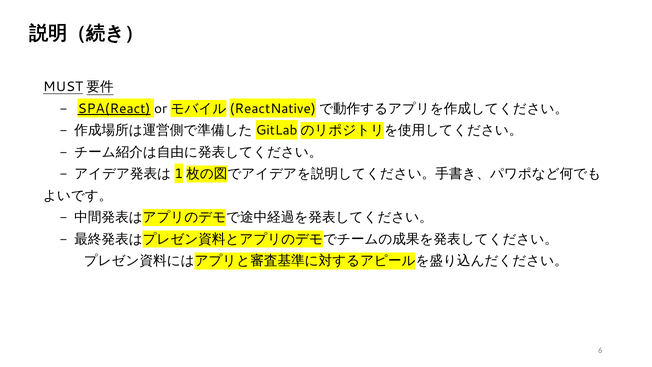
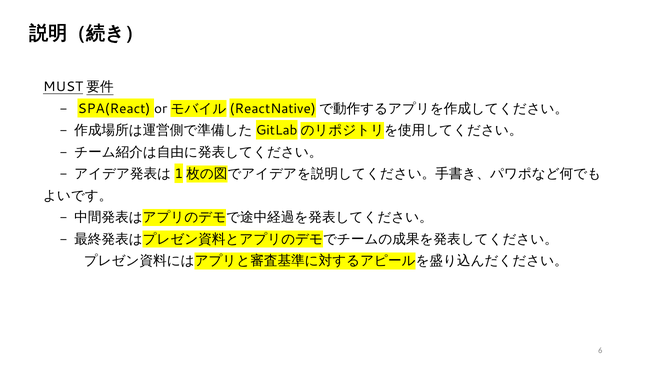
SPA(React underline: present -> none (114, 109)
